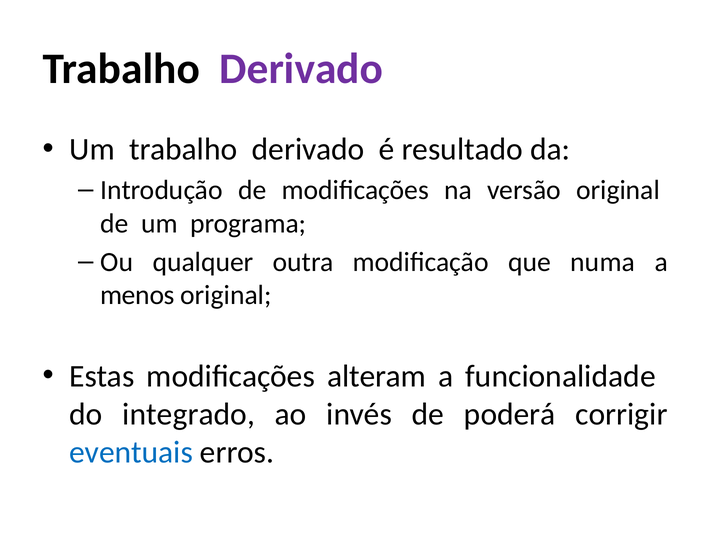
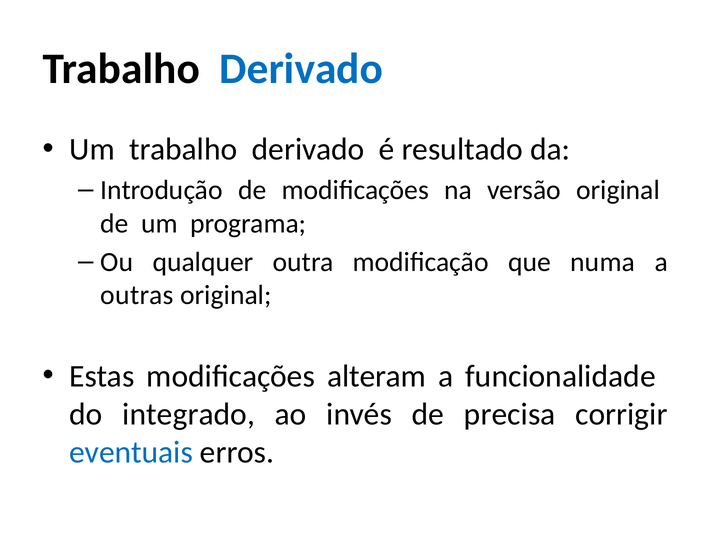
Derivado colour: purple -> blue (301, 69)
menos: menos -> outras (137, 295)
poderá: poderá -> precisa (510, 414)
